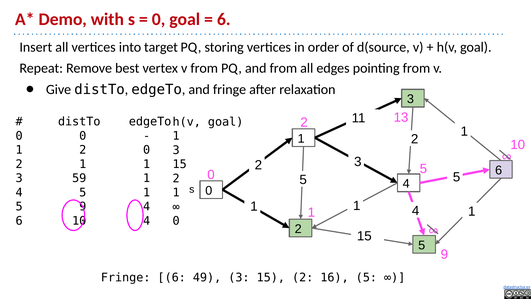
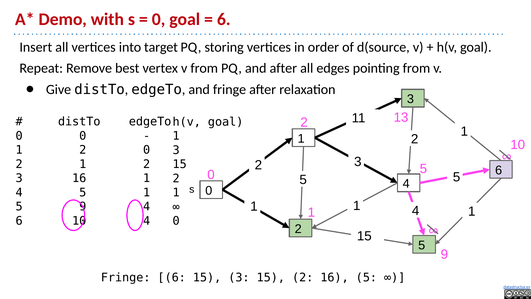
and from: from -> after (283, 68)
2 1 1: 1 -> 2 (147, 164)
3 59: 59 -> 16 (79, 178)
6 49: 49 -> 15 (207, 277)
